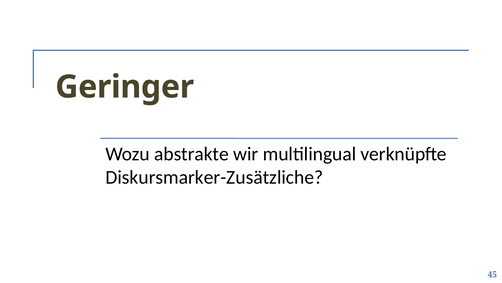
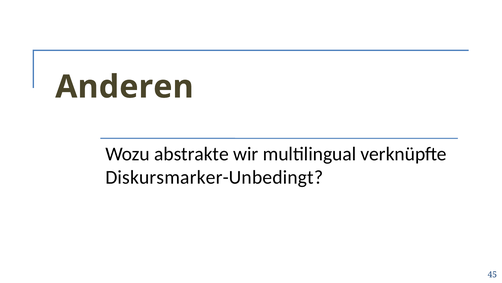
Geringer: Geringer -> Anderen (124, 87)
Diskursmarker-Zusätzliche: Diskursmarker-Zusätzliche -> Diskursmarker-Unbedingt (214, 177)
